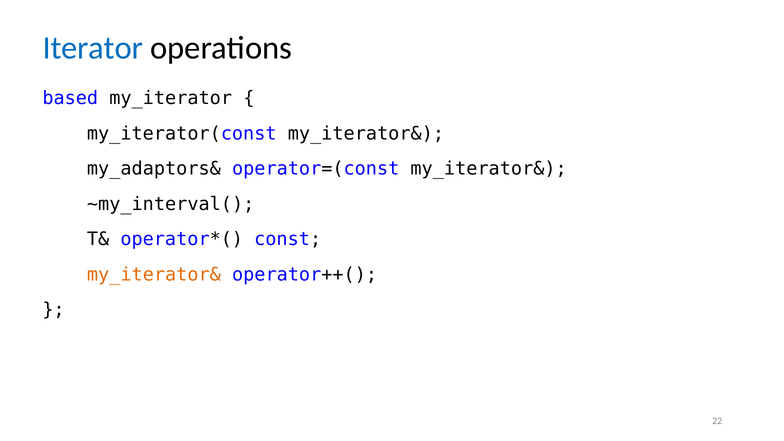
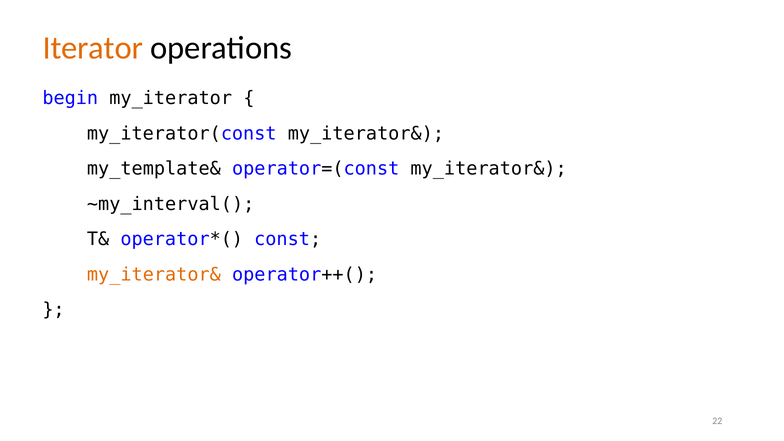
Iterator colour: blue -> orange (93, 48)
based: based -> begin (70, 98)
my_adaptors&: my_adaptors& -> my_template& (154, 169)
